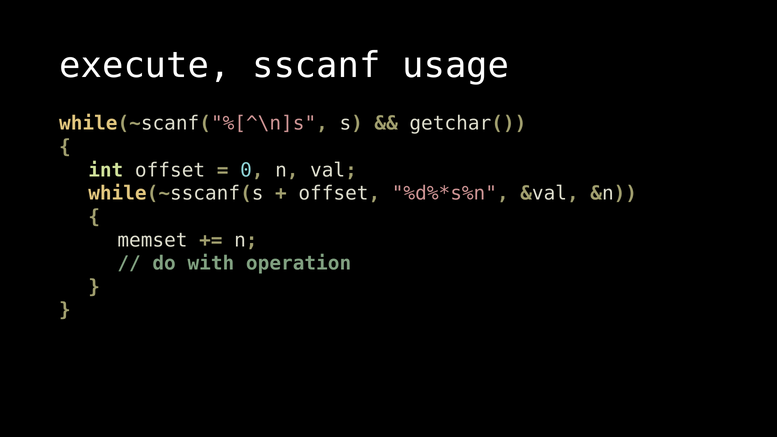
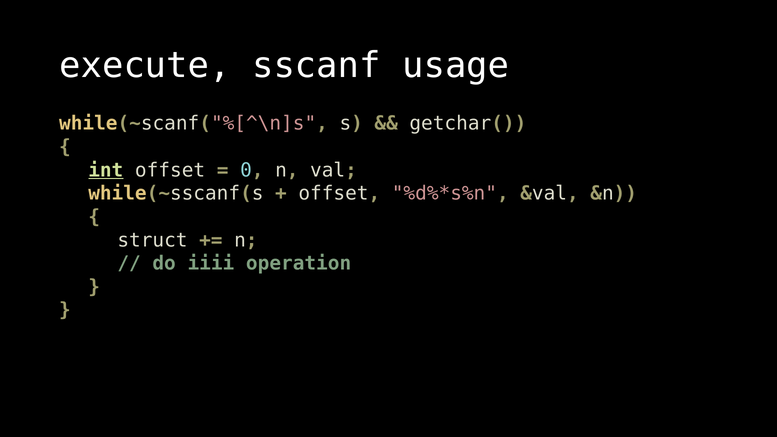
int underline: none -> present (106, 170)
memset: memset -> struct (152, 240)
with: with -> iiii (211, 263)
